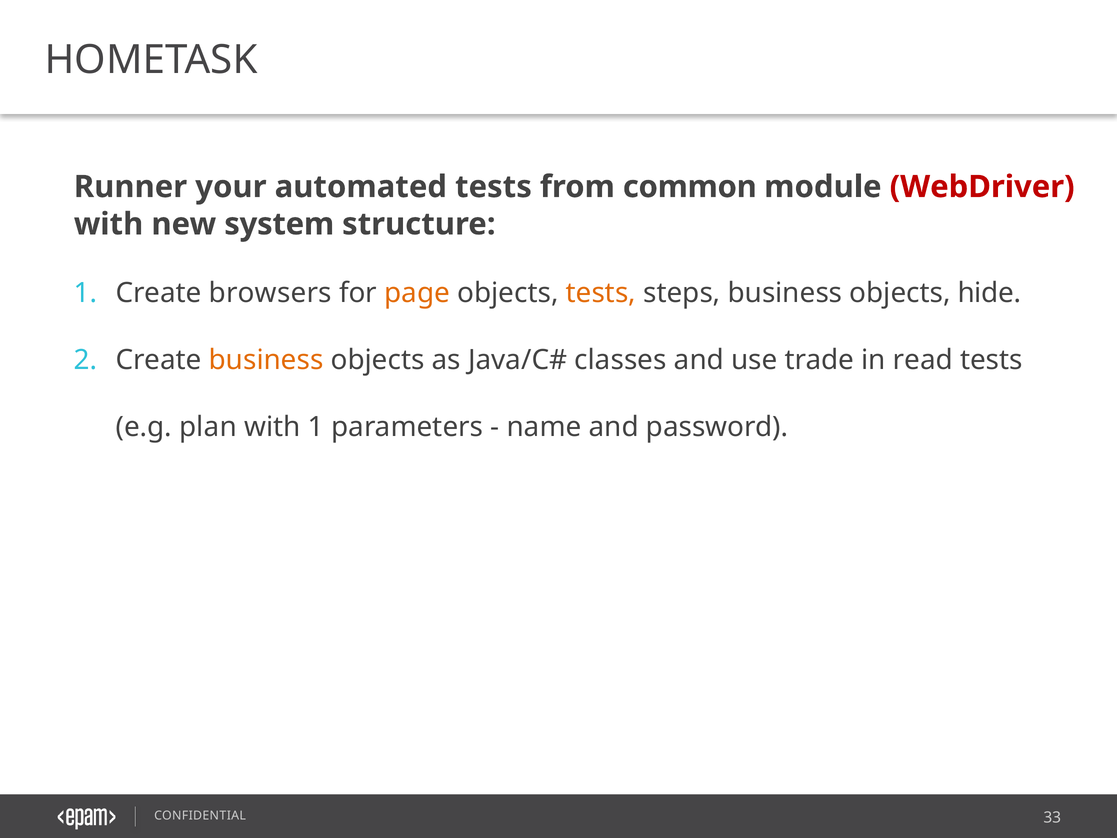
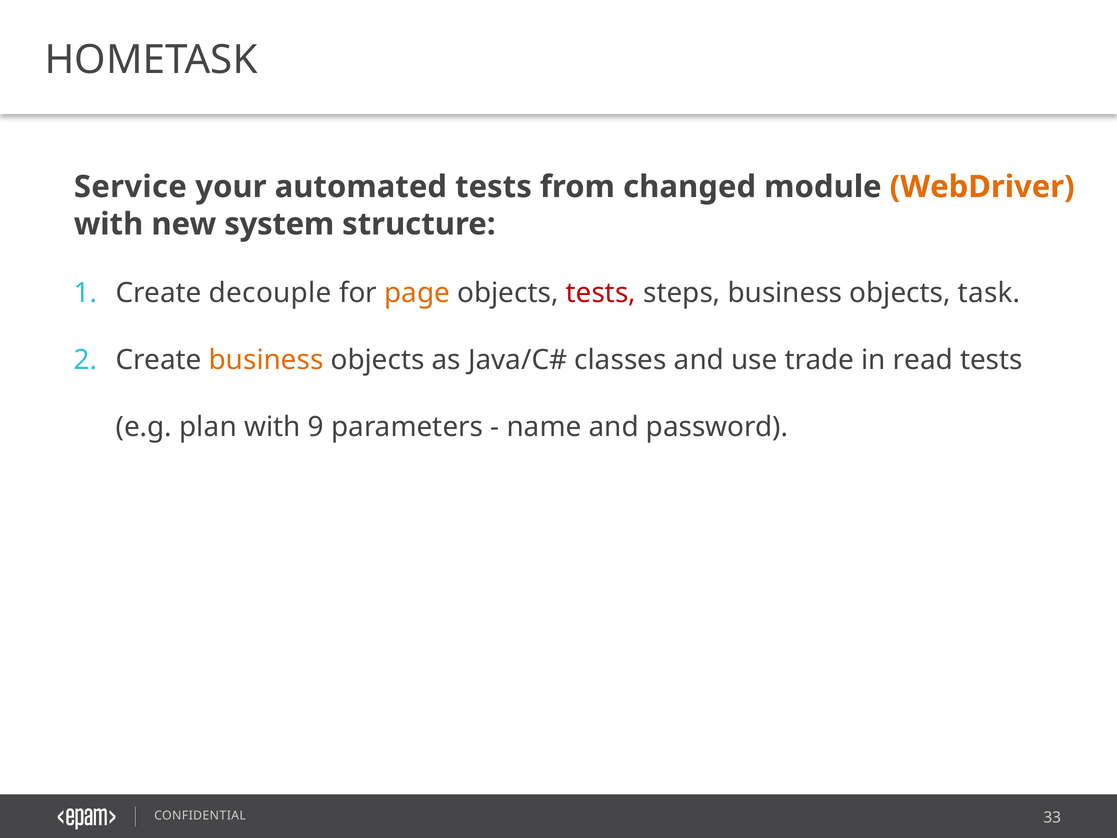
Runner: Runner -> Service (130, 187)
common: common -> changed (690, 187)
WebDriver colour: red -> orange (982, 187)
browsers: browsers -> decouple (270, 293)
tests colour: orange -> red (601, 293)
hide: hide -> task (989, 293)
with 1: 1 -> 9 (316, 427)
